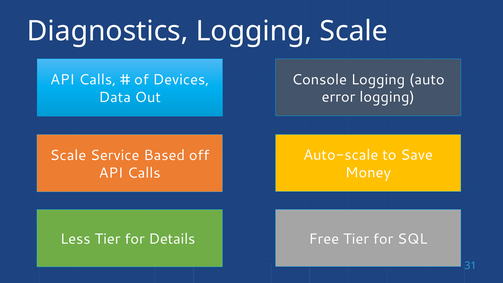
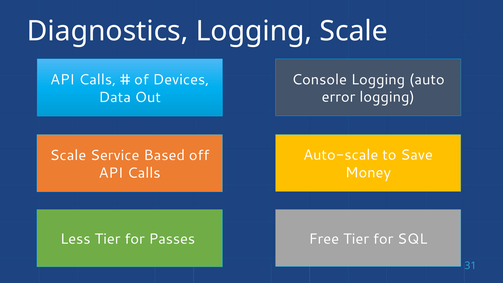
Details: Details -> Passes (172, 239)
